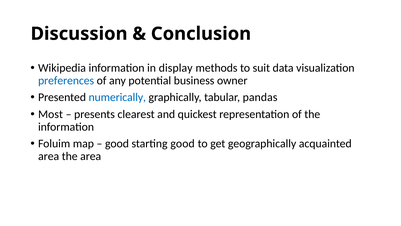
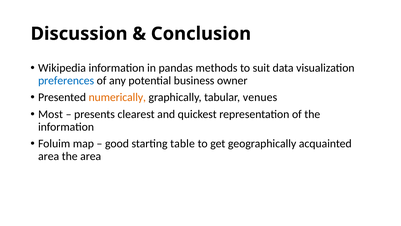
display: display -> pandas (176, 68)
numerically colour: blue -> orange (117, 97)
pandas: pandas -> venues (260, 97)
starting good: good -> table (183, 144)
